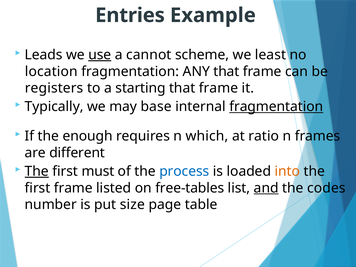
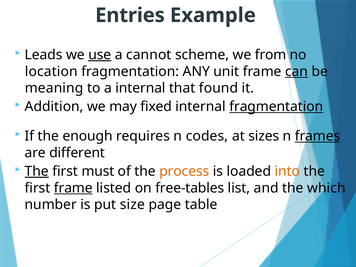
least: least -> from (271, 55)
ANY that: that -> unit (226, 71)
can underline: none -> present (297, 71)
registers: registers -> meaning (54, 88)
a starting: starting -> internal (141, 88)
frame: frame -> found (218, 88)
Typically: Typically -> Addition (54, 107)
base: base -> fixed (156, 107)
which: which -> codes (207, 136)
ratio: ratio -> sizes (264, 136)
frames underline: none -> present (317, 136)
process colour: blue -> orange (184, 171)
frame underline: none -> present (73, 188)
and underline: present -> none (266, 188)
codes: codes -> which (326, 188)
